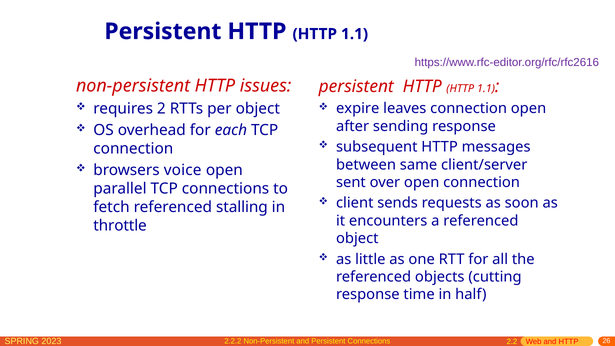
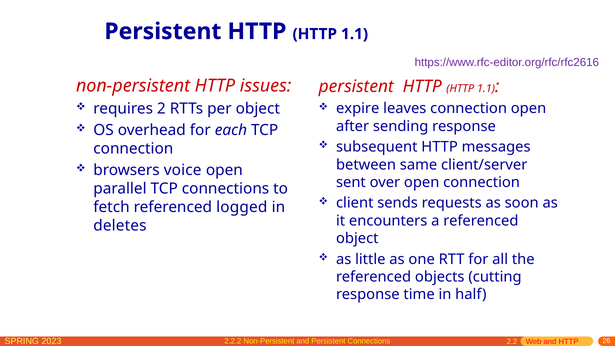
stalling: stalling -> logged (242, 207)
throttle: throttle -> deletes (120, 225)
